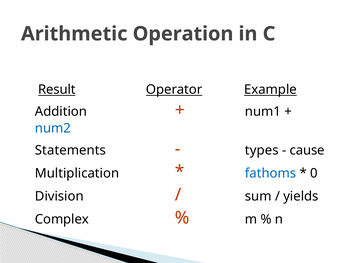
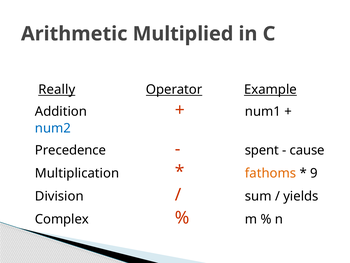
Operation: Operation -> Multiplied (183, 34)
Result: Result -> Really (57, 89)
Statements: Statements -> Precedence (71, 150)
types: types -> spent (262, 150)
fathoms colour: blue -> orange (271, 173)
0: 0 -> 9 (314, 173)
